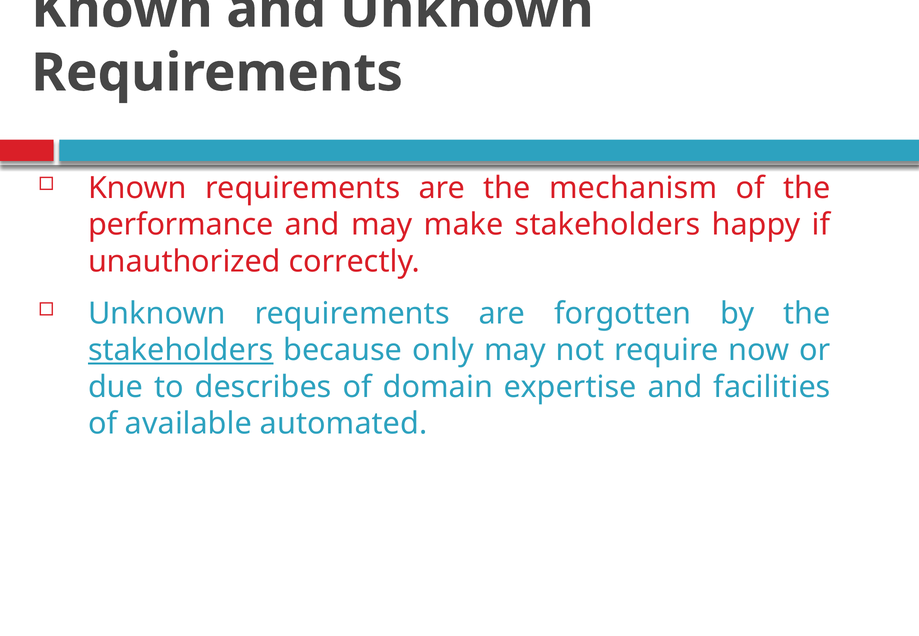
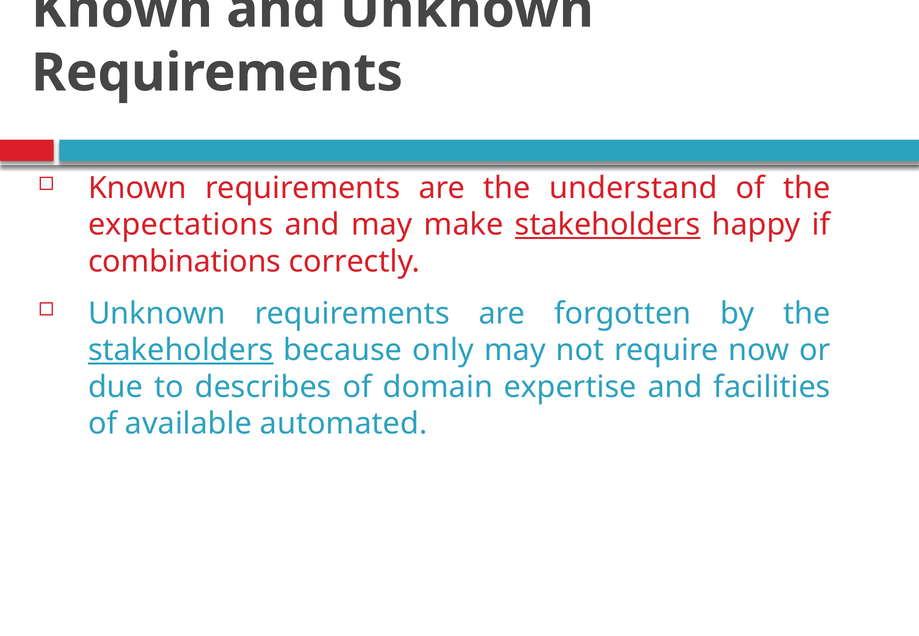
mechanism: mechanism -> understand (633, 188)
performance: performance -> expectations (181, 225)
stakeholders underline: none -> present (608, 225)
unauthorized: unauthorized -> combinations (184, 262)
